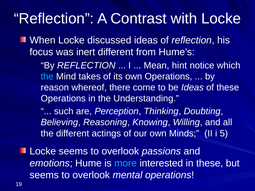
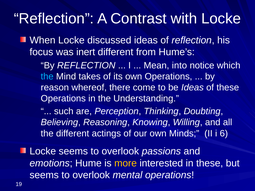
hint: hint -> into (179, 65)
5: 5 -> 6 (224, 134)
more colour: light blue -> yellow (126, 163)
